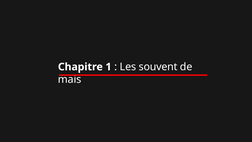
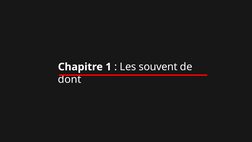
mais: mais -> dont (70, 79)
